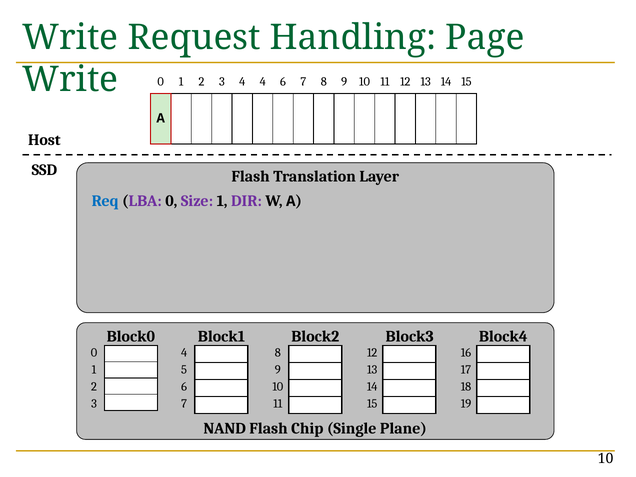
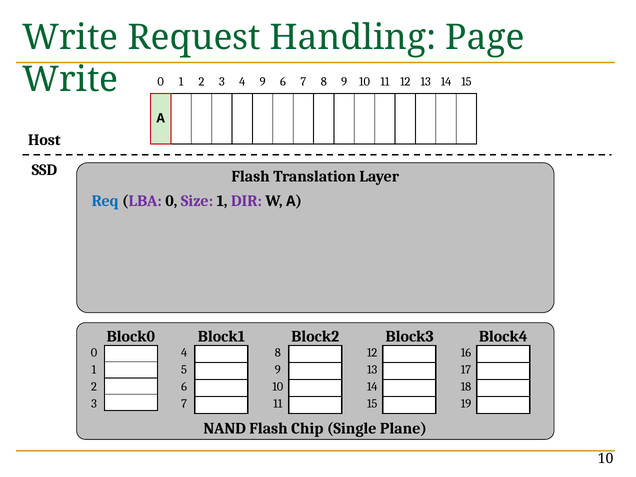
4 4: 4 -> 9 (263, 82)
